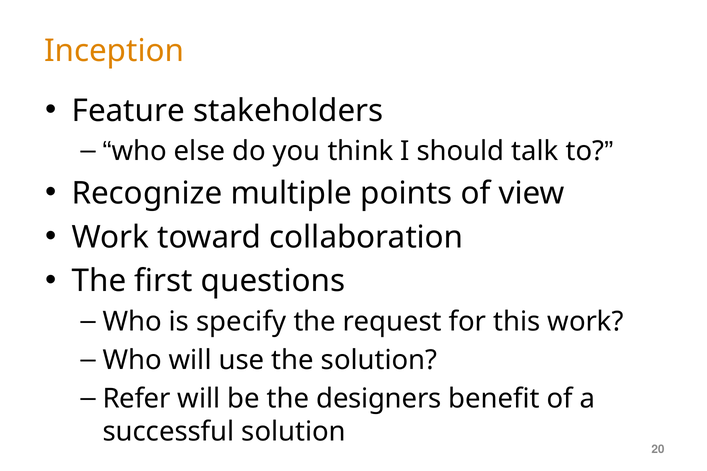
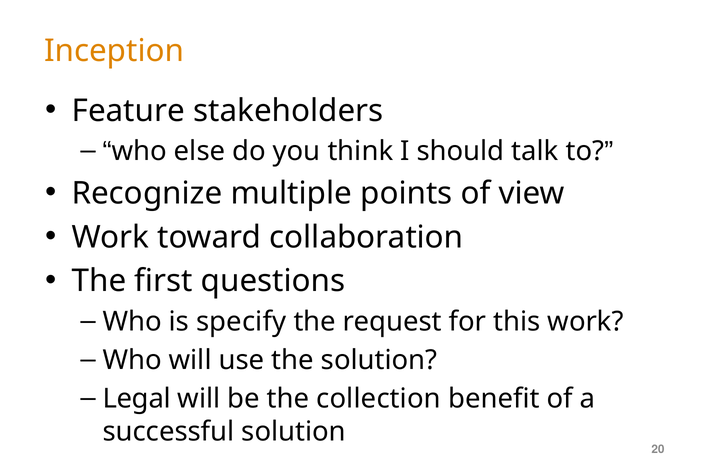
Refer: Refer -> Legal (137, 399)
designers: designers -> collection (379, 399)
